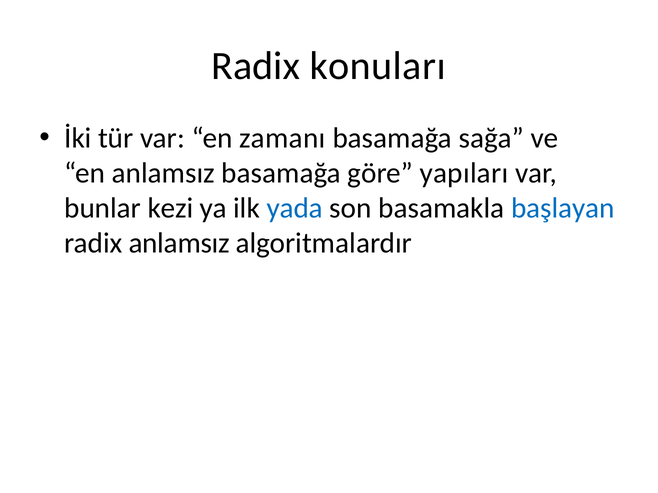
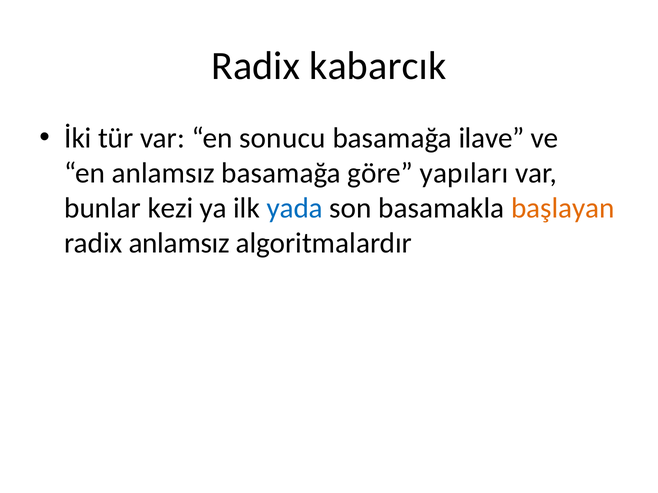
konuları: konuları -> kabarcık (378, 66)
zamanı: zamanı -> sonucu (282, 138)
sağa: sağa -> ilave (492, 138)
başlayan colour: blue -> orange (563, 208)
